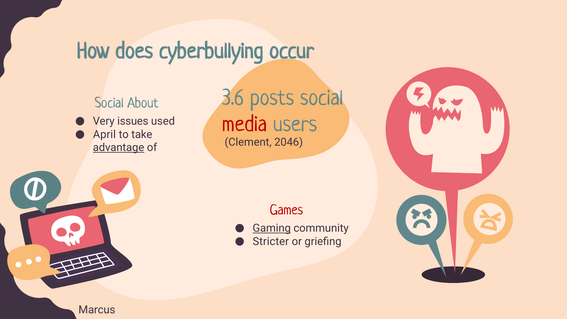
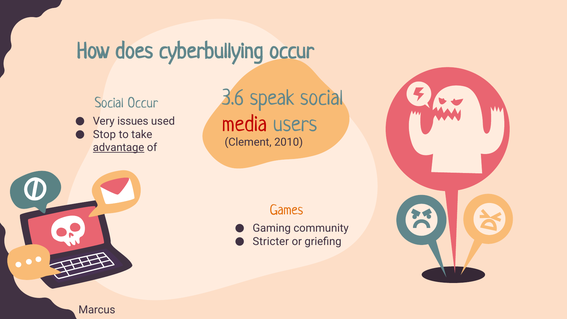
posts: posts -> speak (272, 97)
Social About: About -> Occur (143, 103)
April: April -> Stop (104, 134)
2046: 2046 -> 2010 (289, 142)
Games colour: red -> orange (286, 210)
Gaming underline: present -> none (272, 228)
